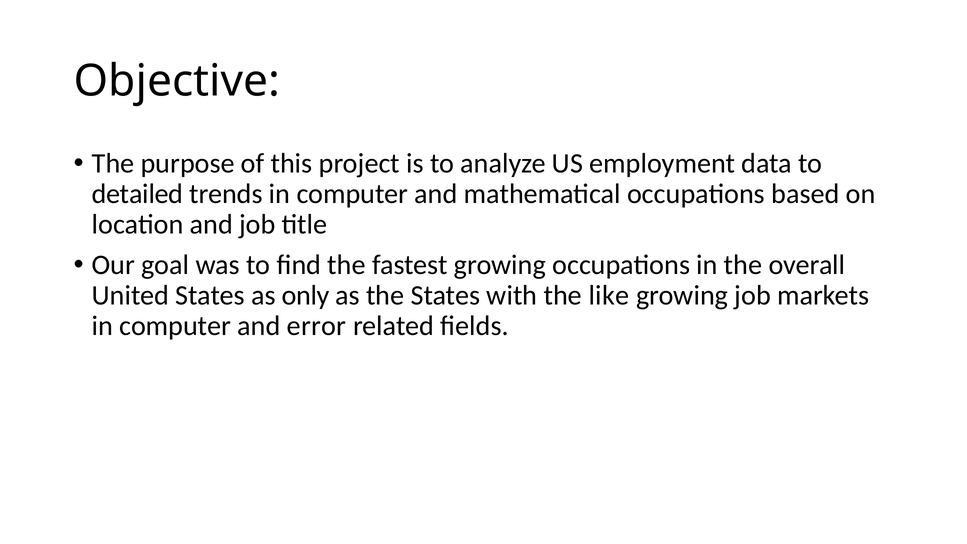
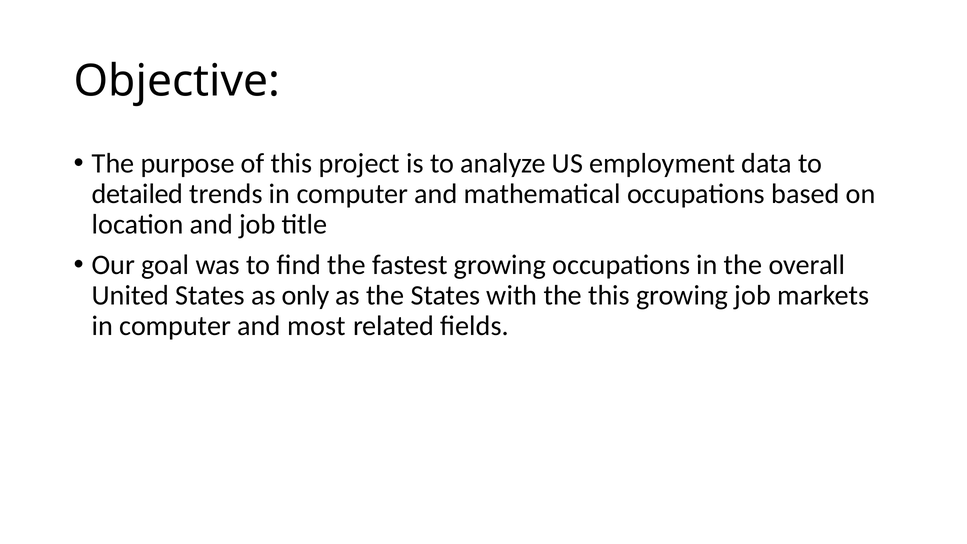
the like: like -> this (609, 295)
error: error -> most (317, 326)
